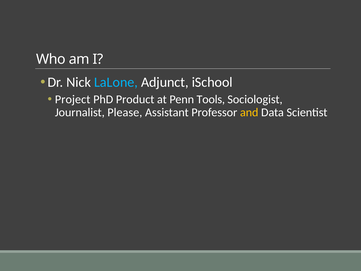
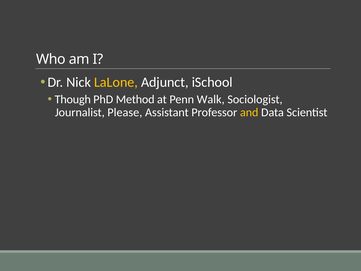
LaLone colour: light blue -> yellow (116, 82)
Project: Project -> Though (73, 99)
Product: Product -> Method (135, 99)
Tools: Tools -> Walk (211, 99)
